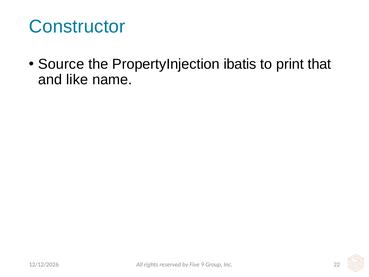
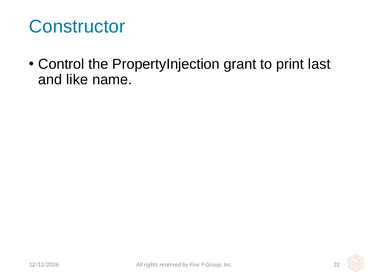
Source: Source -> Control (61, 64)
ibatis: ibatis -> grant (240, 64)
that: that -> last (319, 64)
